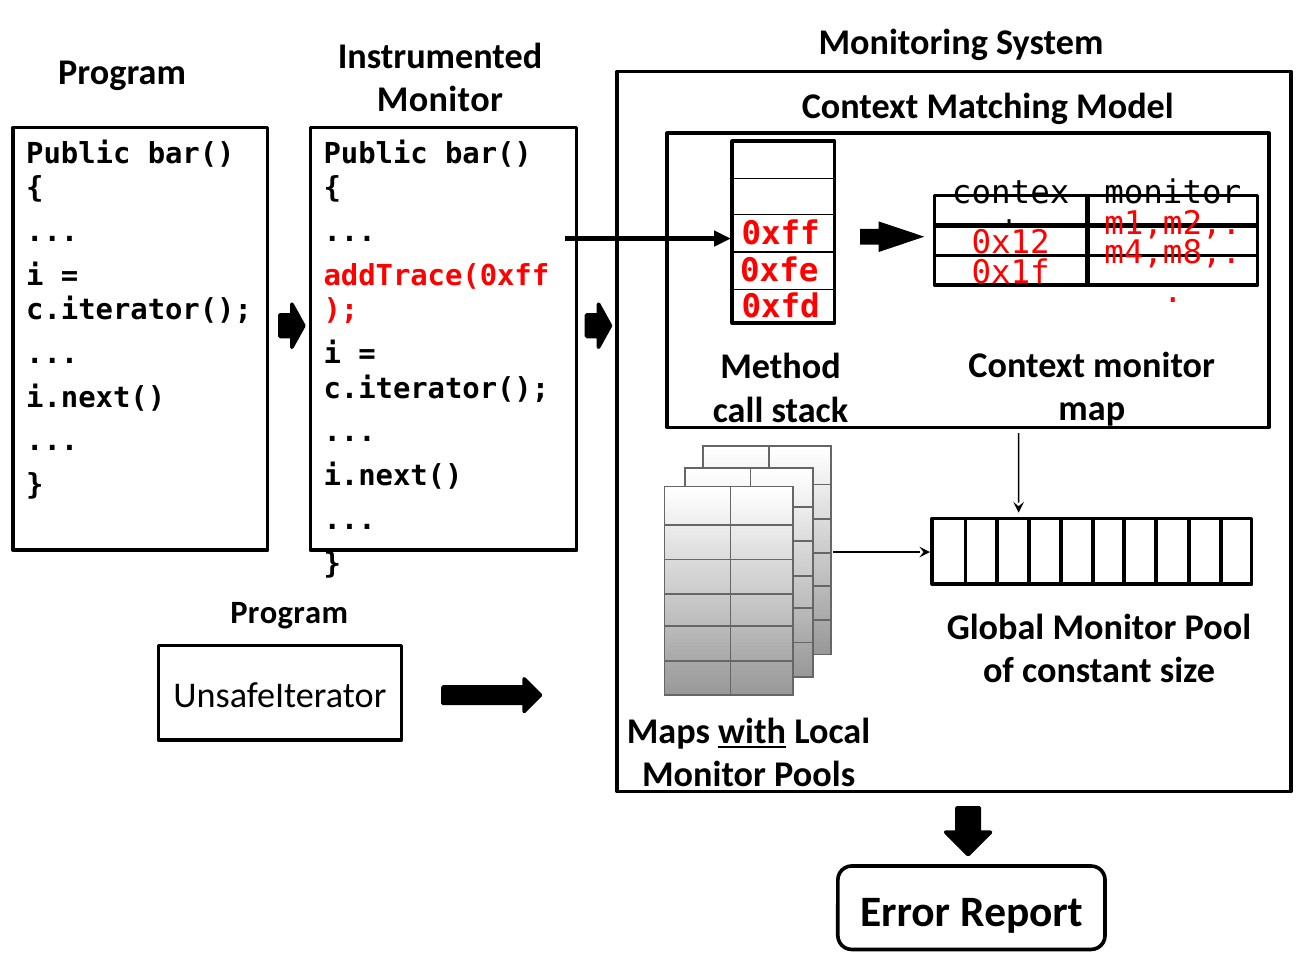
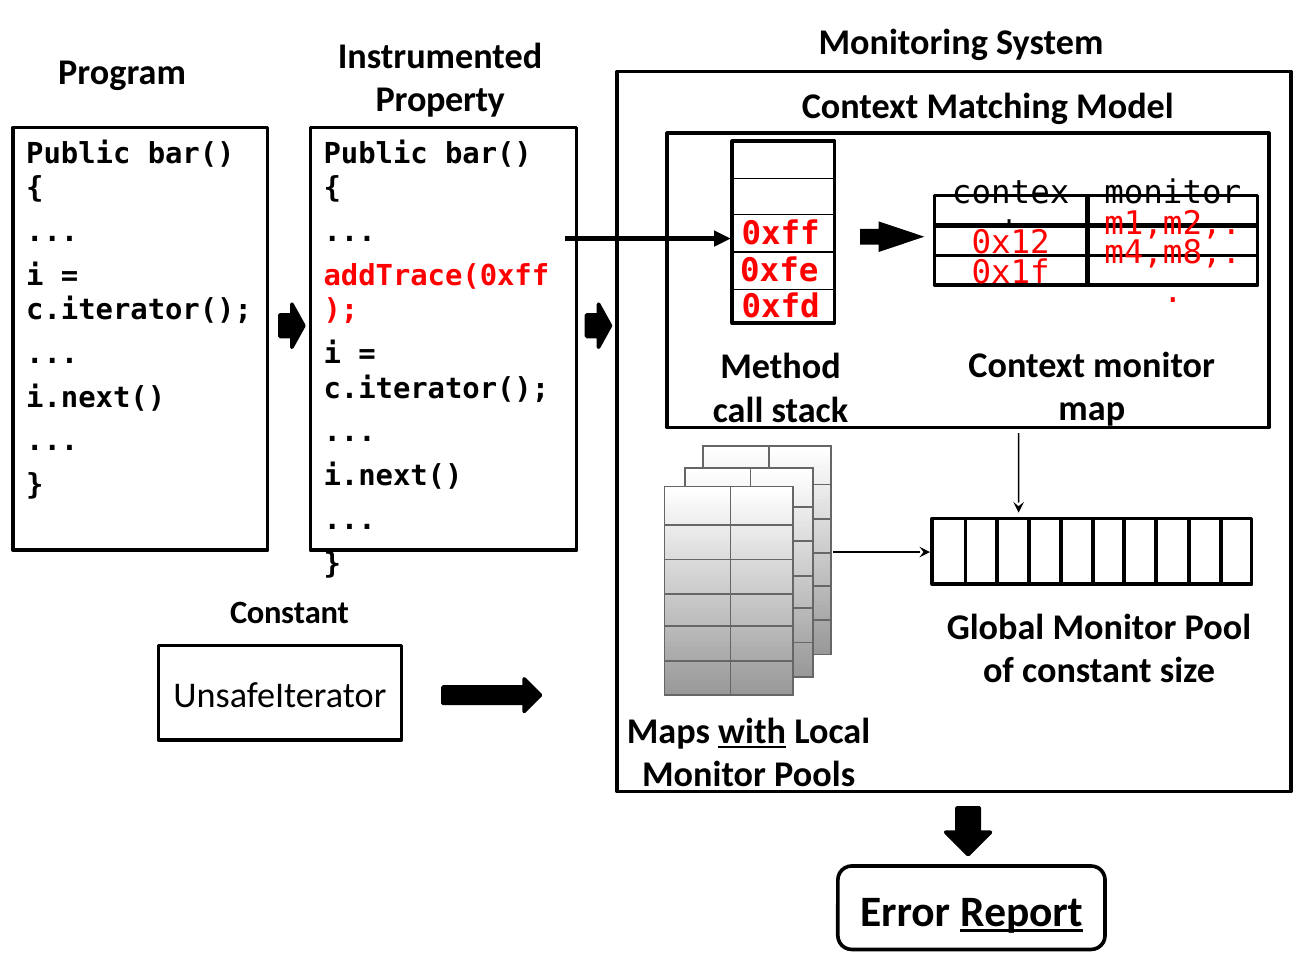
Monitor: Monitor -> Property (440, 100)
Program: Program -> Constant (289, 613)
Report underline: none -> present (1021, 913)
